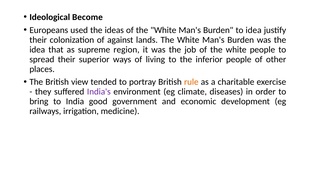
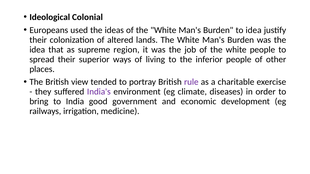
Become: Become -> Colonial (87, 17)
against: against -> altered (120, 40)
rule colour: orange -> purple (191, 82)
